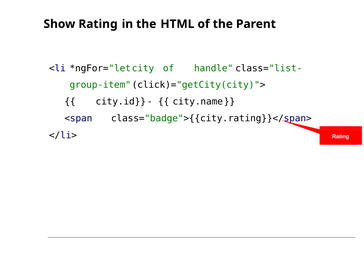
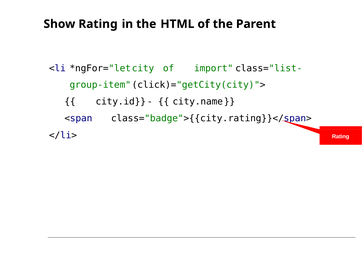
handle: handle -> import (214, 68)
